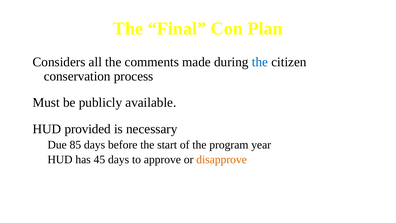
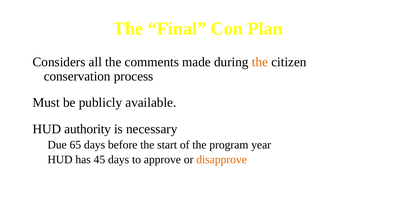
the colour: blue -> orange (260, 62)
provided: provided -> authority (88, 129)
85: 85 -> 65 (75, 145)
